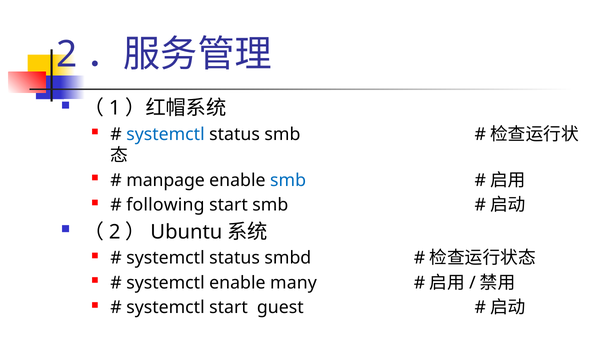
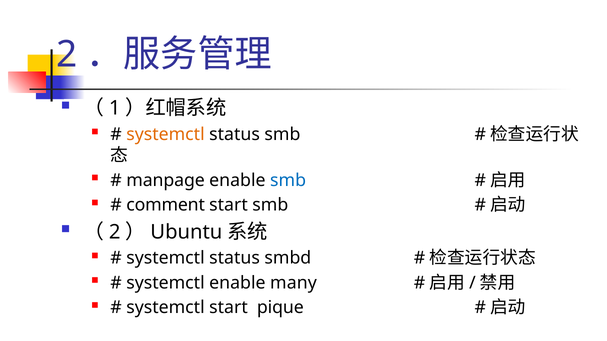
systemctl colour: blue -> orange (166, 135)
following: following -> comment (166, 205)
guest: guest -> pique (280, 308)
